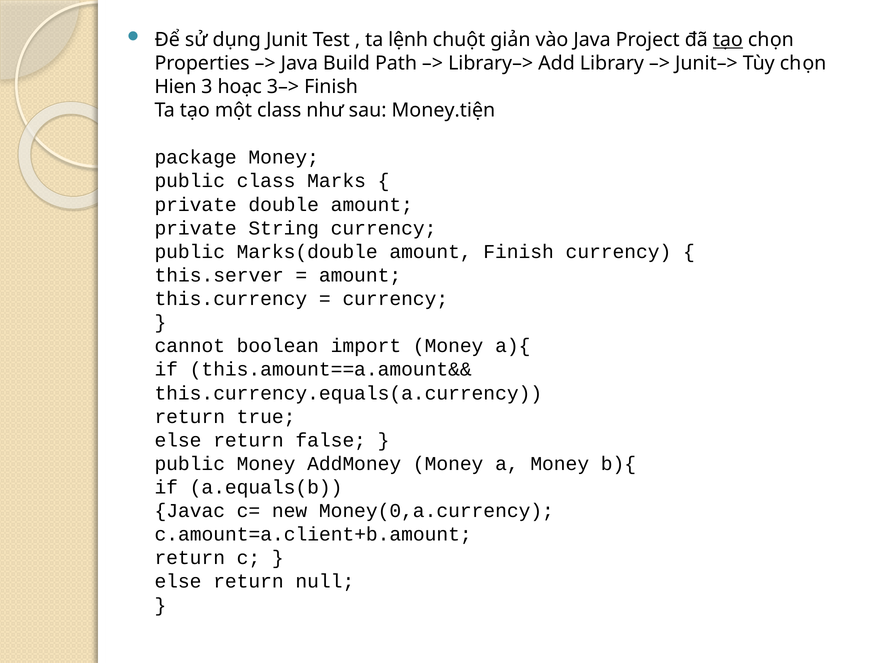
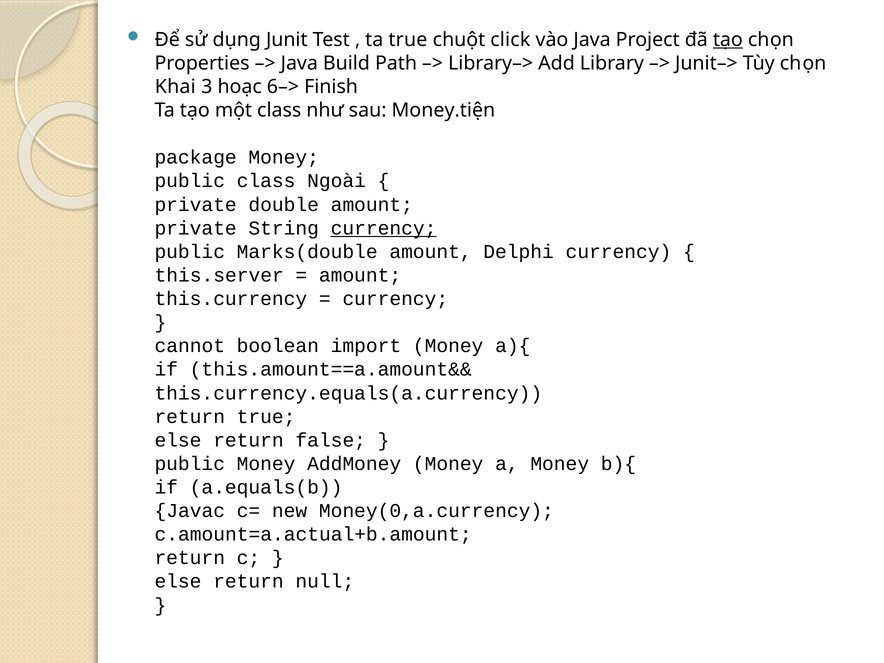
ta lệnh: lệnh -> true (408, 40)
giản: giản -> click (510, 40)
Hien: Hien -> Khai (175, 87)
3–>: 3–> -> 6–> (283, 87)
Marks: Marks -> Ngoài (337, 181)
currency underline: none -> present (384, 228)
amount Finish: Finish -> Delphi (519, 252)
c.amount=a.client+b.amount: c.amount=a.client+b.amount -> c.amount=a.actual+b.amount (313, 534)
